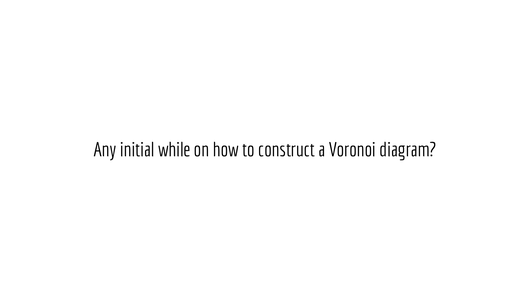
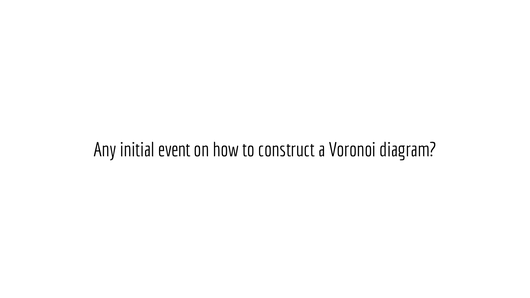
while: while -> event (174, 150)
